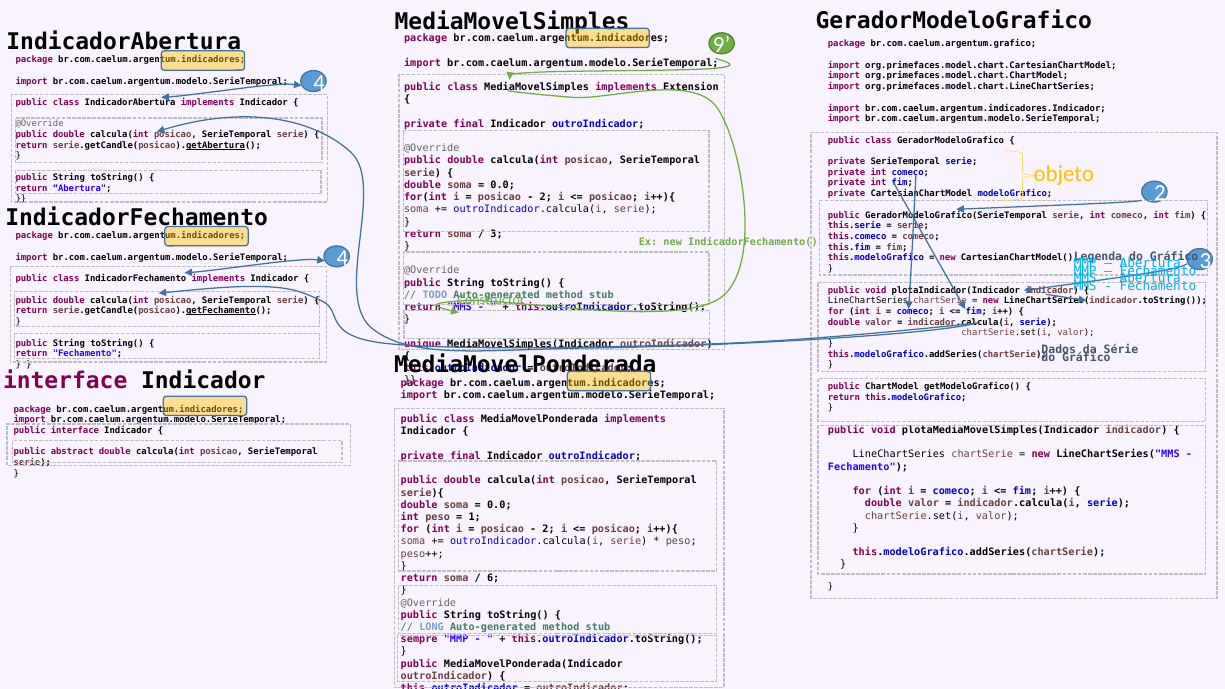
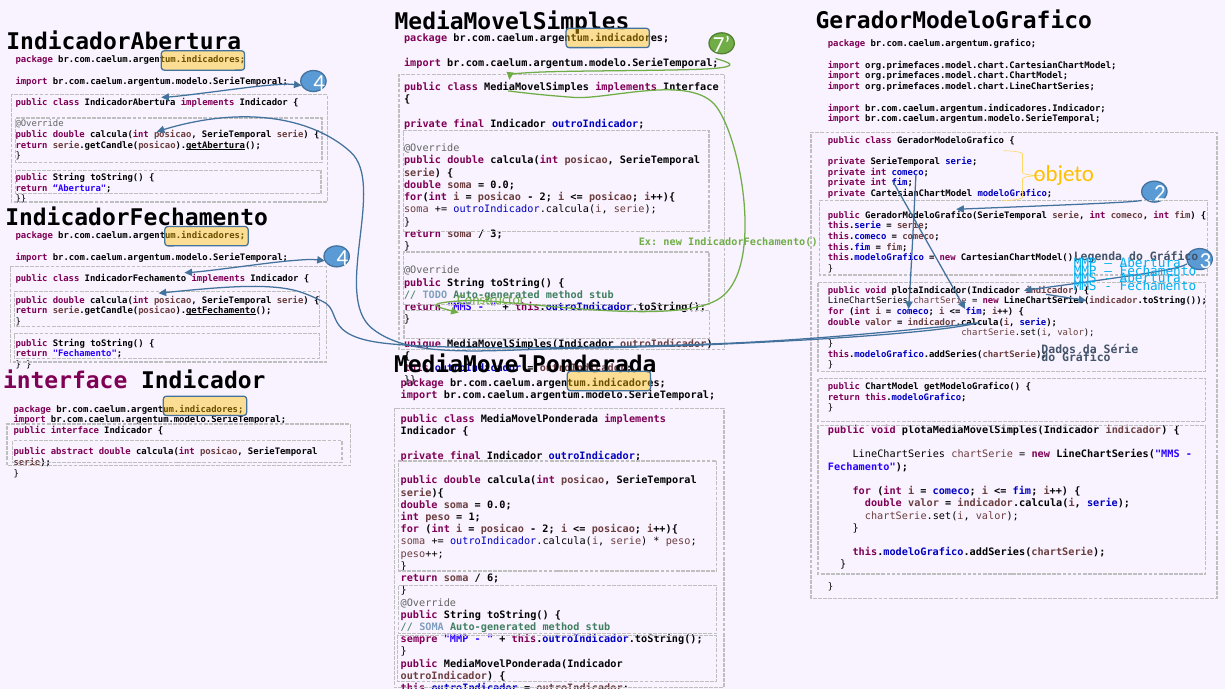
9: 9 -> 7 (722, 45)
implements Extension: Extension -> Interface (691, 87)
LONG: LONG -> SOMA (432, 627)
